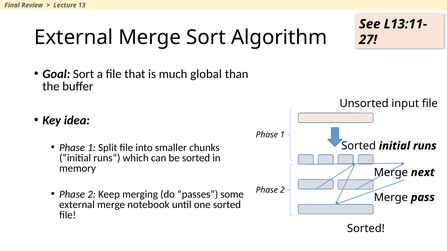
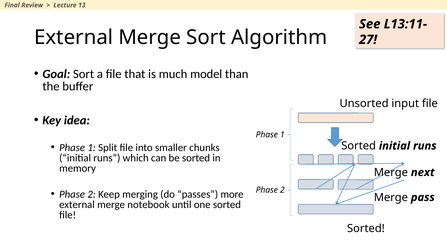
global: global -> model (206, 74)
some: some -> more (232, 195)
